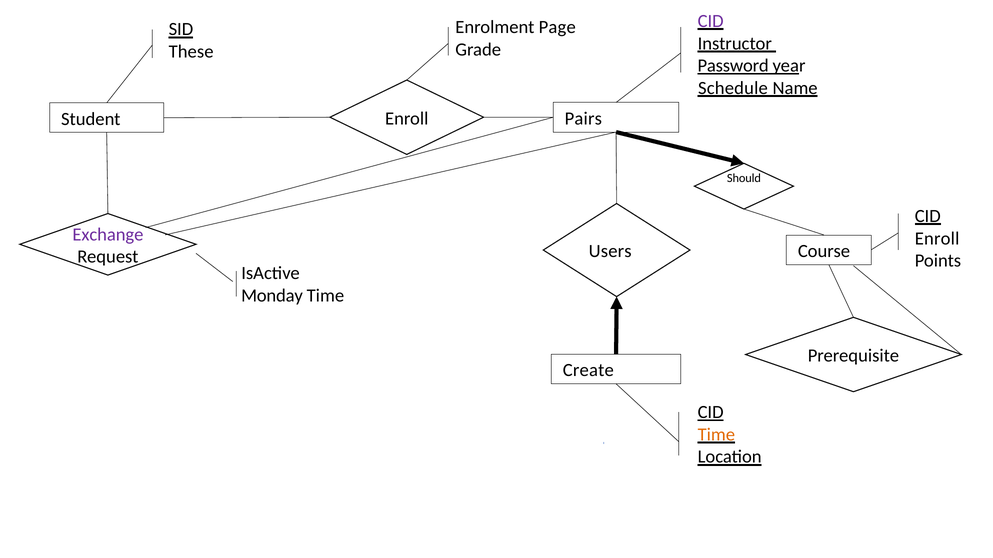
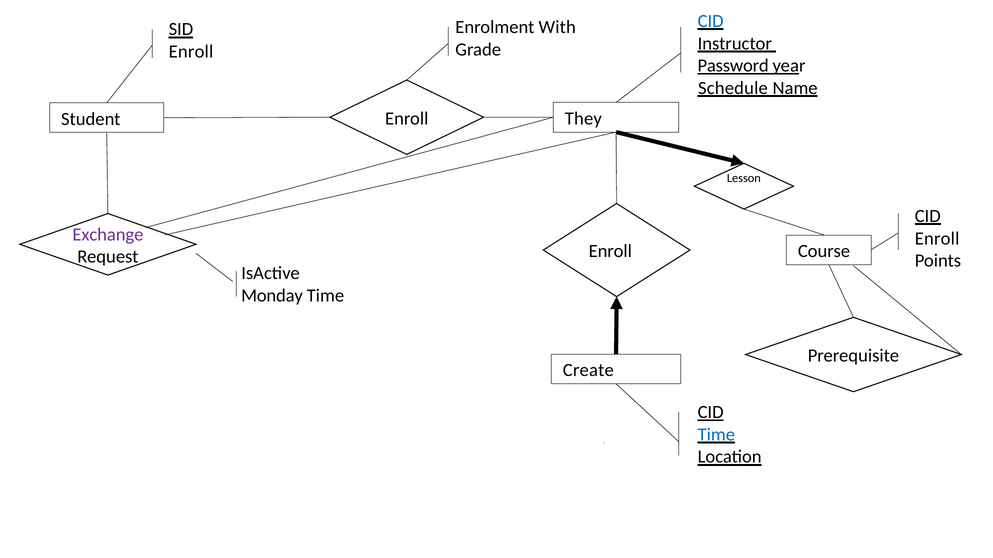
CID colour: purple -> blue (711, 21)
Page: Page -> With (557, 27)
These: These -> Enroll (191, 52)
Pairs: Pairs -> They (583, 119)
Should: Should -> Lesson (744, 179)
Request Users: Users -> Enroll (610, 252)
Time colour: orange -> blue (716, 435)
